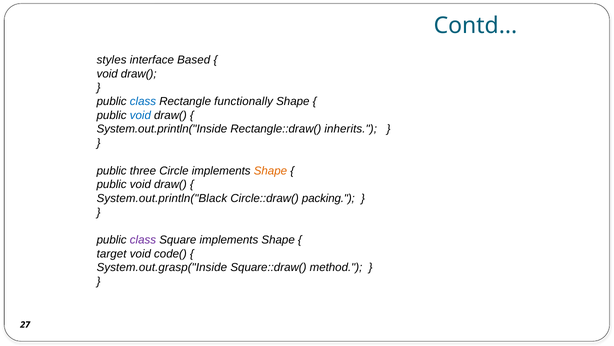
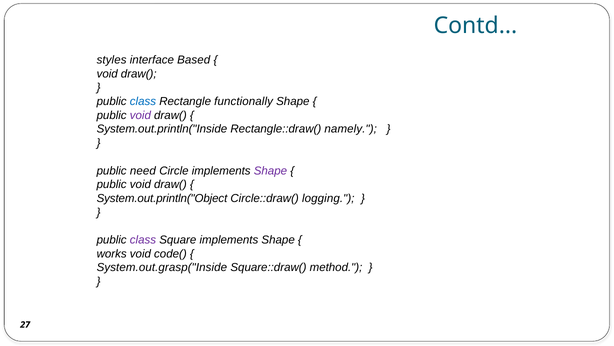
void colour: blue -> purple (140, 115)
inherits: inherits -> namely (351, 129)
three: three -> need (143, 170)
Shape colour: orange -> purple (270, 170)
System.out.println("Black: System.out.println("Black -> System.out.println("Object (162, 198)
packing: packing -> logging (328, 198)
target: target -> works (112, 253)
